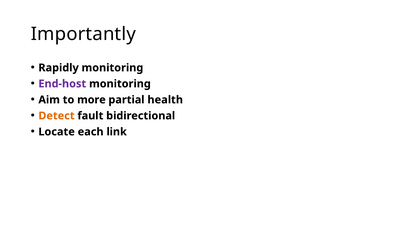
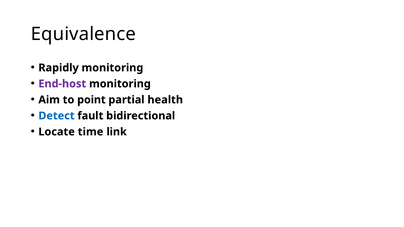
Importantly: Importantly -> Equivalence (83, 34)
more: more -> point (91, 100)
Detect colour: orange -> blue (56, 116)
each: each -> time (91, 132)
